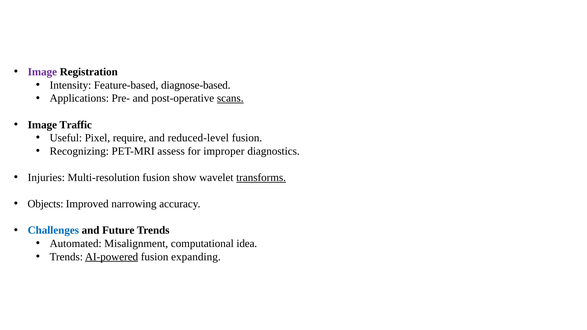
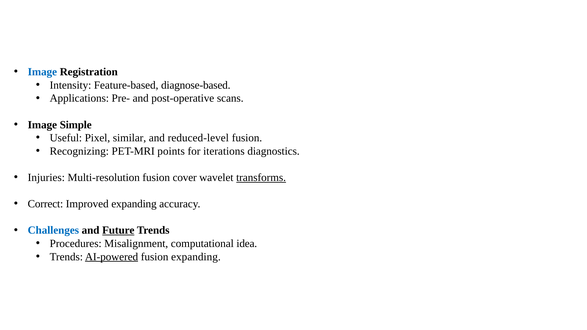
Image colour: purple -> blue (42, 72)
scans underline: present -> none (230, 98)
Traffic: Traffic -> Simple (76, 125)
require: require -> similar (130, 138)
assess: assess -> points (171, 151)
improper: improper -> iterations (224, 151)
show: show -> cover (185, 178)
Objects: Objects -> Correct (45, 204)
Improved narrowing: narrowing -> expanding (134, 204)
Future underline: none -> present (118, 230)
Automated: Automated -> Procedures (76, 244)
